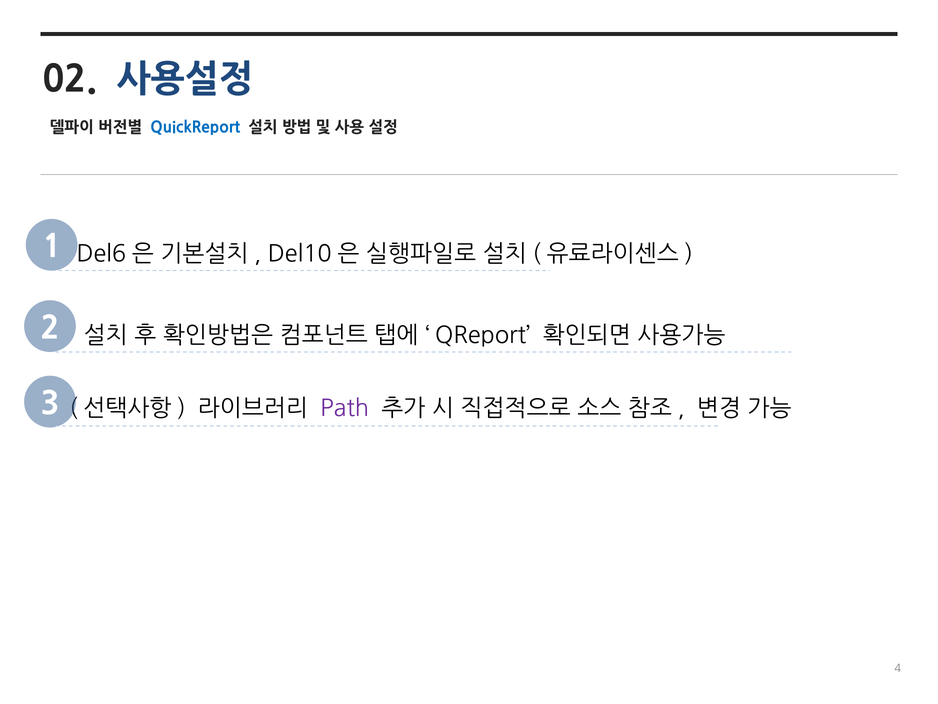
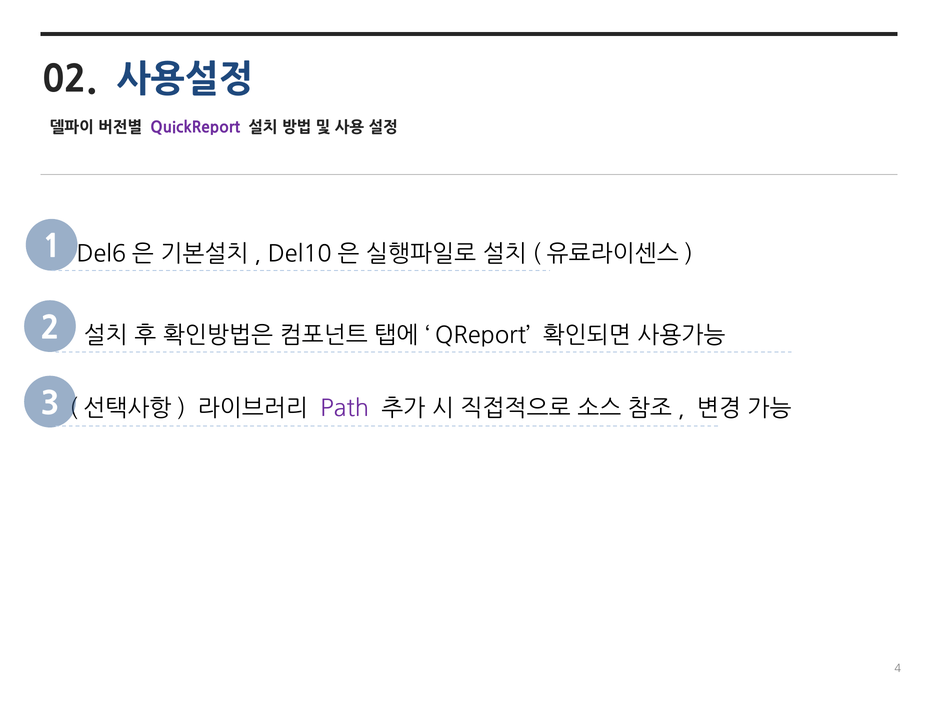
QuickReport colour: blue -> purple (195, 128)
